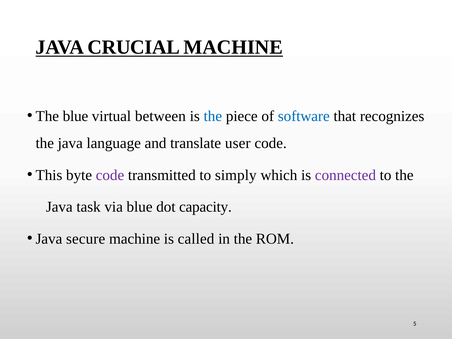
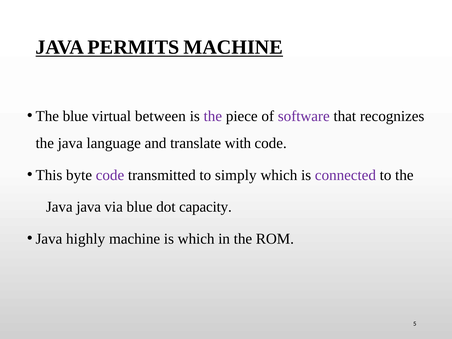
CRUCIAL: CRUCIAL -> PERMITS (134, 47)
the colour: blue -> purple (213, 116)
software colour: blue -> purple (304, 116)
user: user -> with (238, 143)
Java task: task -> java (89, 207)
secure: secure -> highly (86, 239)
is called: called -> which (196, 239)
